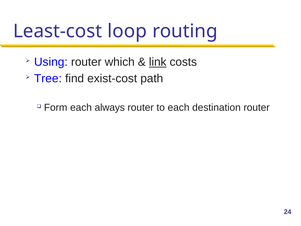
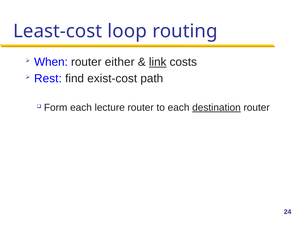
Using: Using -> When (51, 62)
which: which -> either (120, 62)
Tree: Tree -> Rest (48, 78)
always: always -> lecture (110, 107)
destination underline: none -> present (216, 107)
